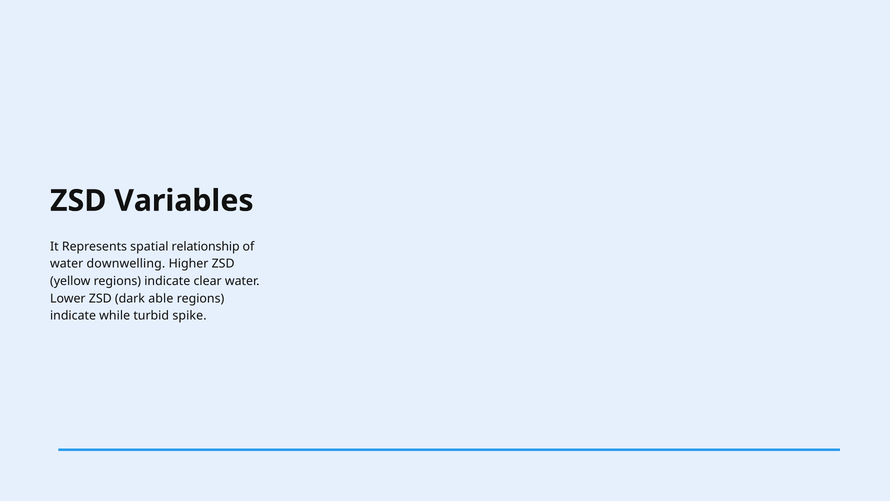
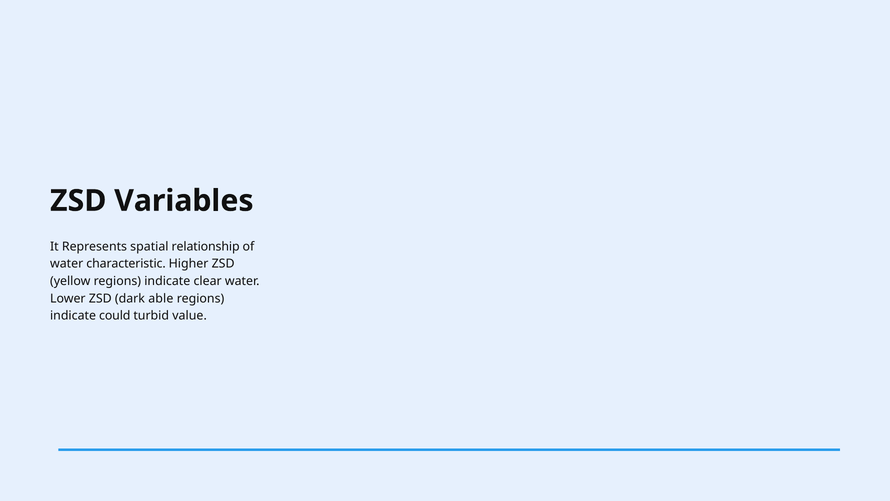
downwelling: downwelling -> characteristic (126, 264)
while: while -> could (115, 316)
spike: spike -> value (190, 316)
